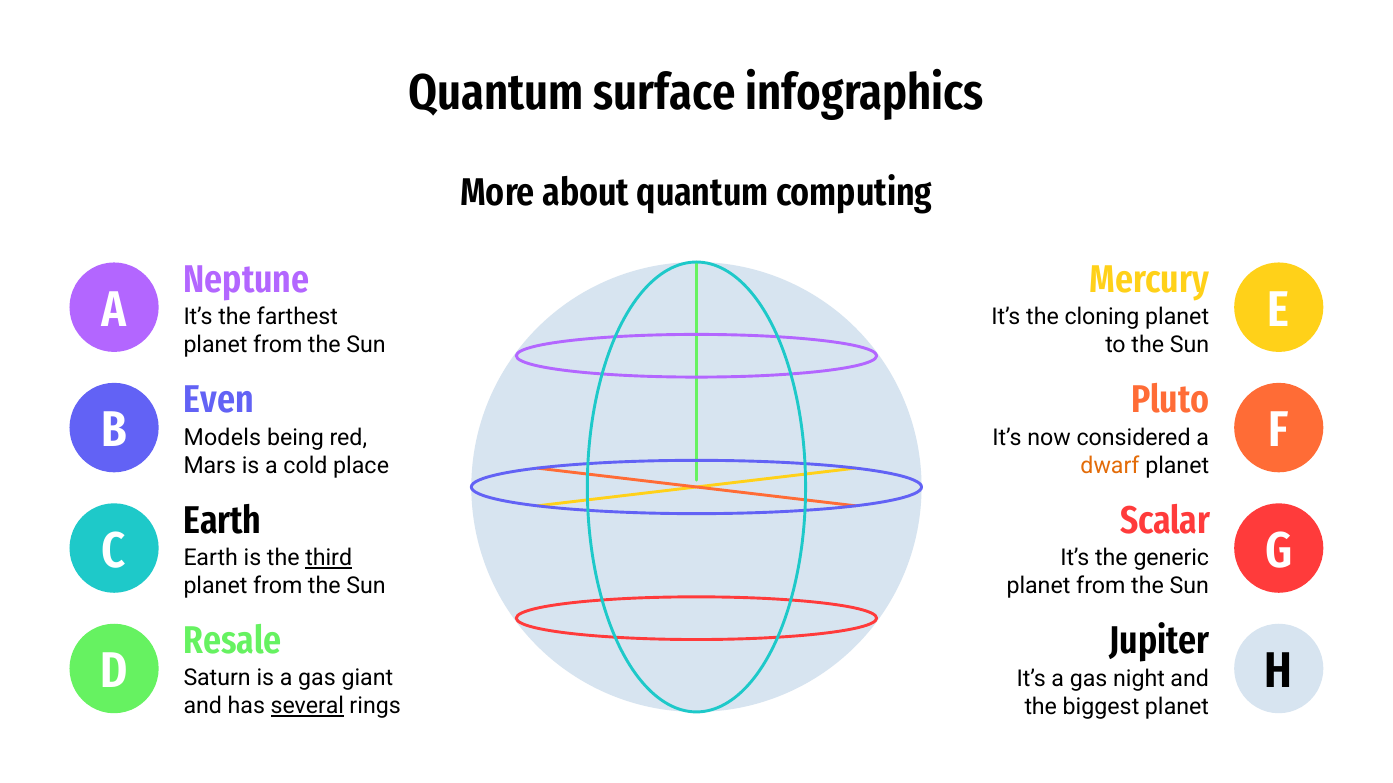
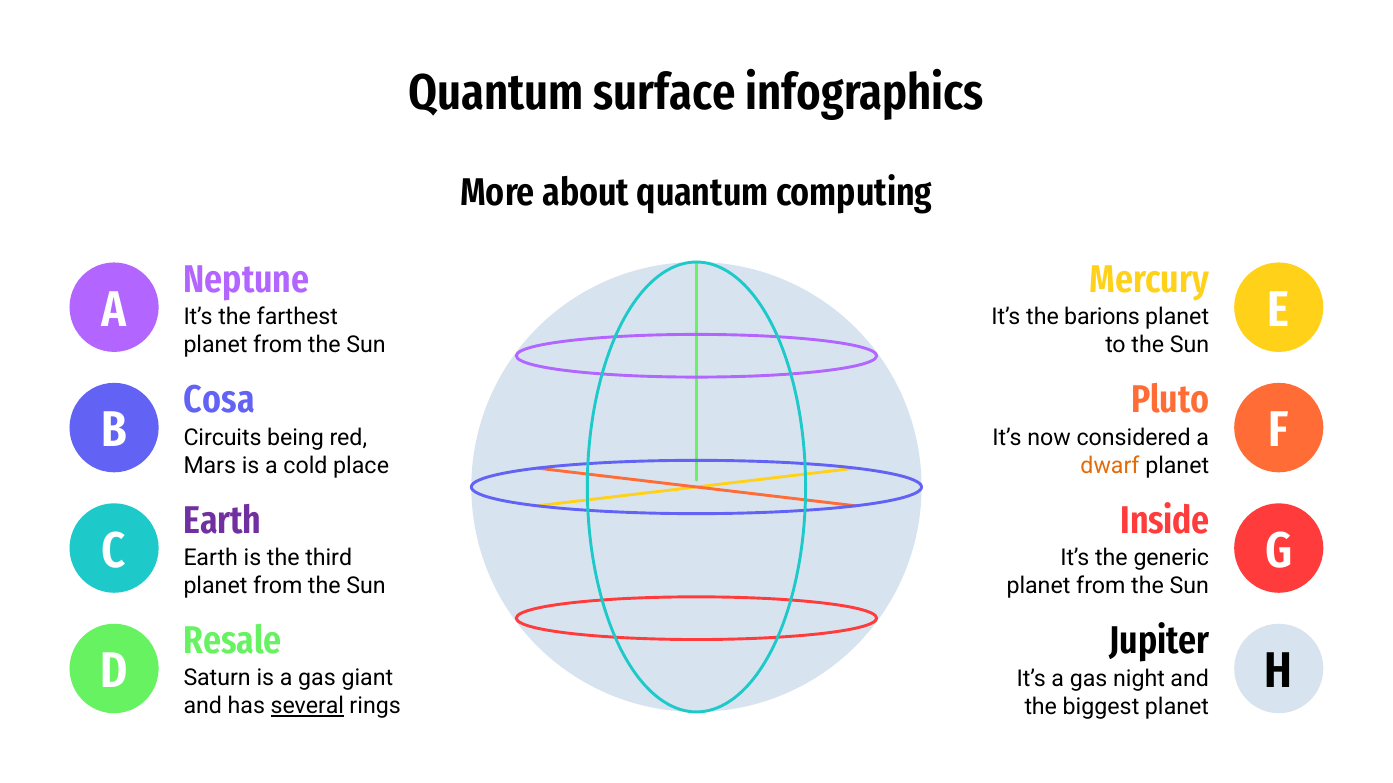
cloning: cloning -> barions (1102, 317)
Even: Even -> Cosa (219, 400)
Models: Models -> Circuits (223, 438)
Earth colour: black -> purple (222, 521)
Scalar: Scalar -> Inside (1165, 521)
third underline: present -> none (329, 558)
